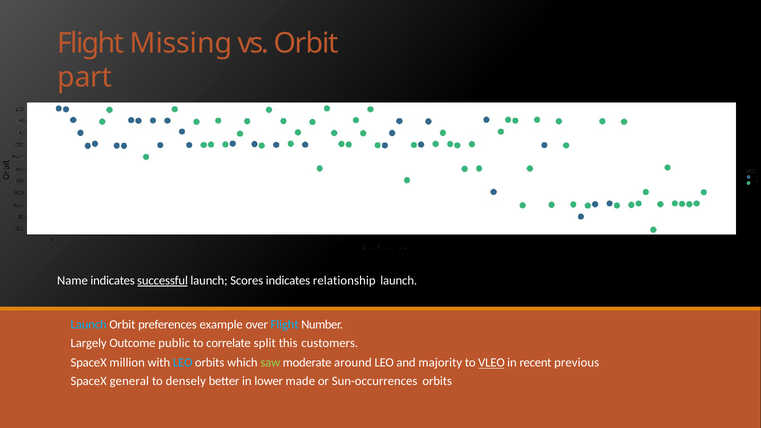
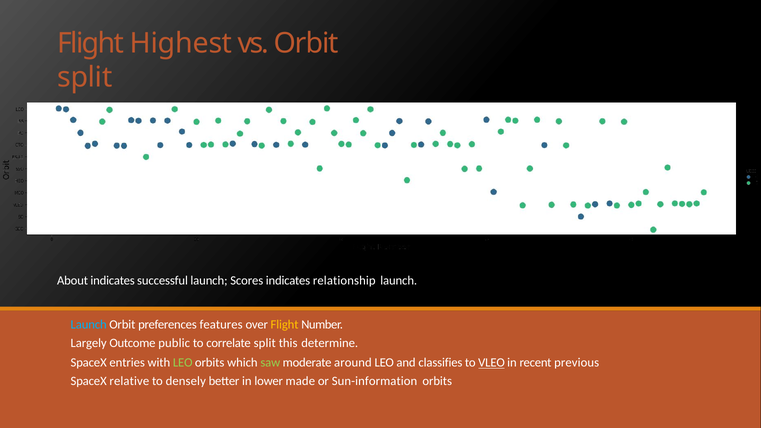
Missing: Missing -> Highest (181, 43)
part: part -> split (85, 78)
Name: Name -> About (73, 281)
successful underline: present -> none (163, 281)
example: example -> features (221, 325)
Flight colour: light blue -> yellow (285, 325)
customers: customers -> determine (330, 343)
million: million -> entries (127, 363)
LEO colour: light blue -> light green (183, 363)
majority: majority -> classifies (440, 363)
general: general -> relative (129, 381)
Sun-occurrences: Sun-occurrences -> Sun-information (375, 381)
